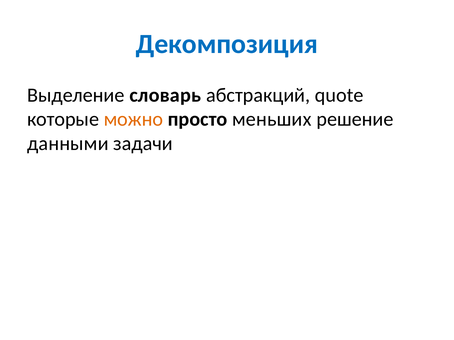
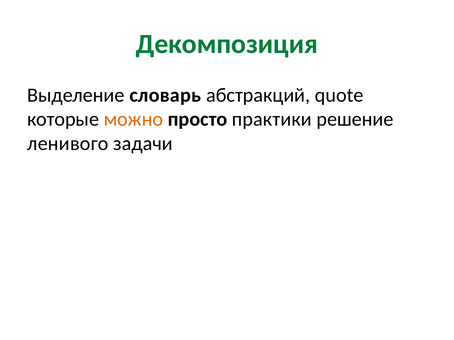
Декомпозиция colour: blue -> green (227, 44)
меньших: меньших -> практики (272, 119)
данными: данными -> ленивого (68, 144)
